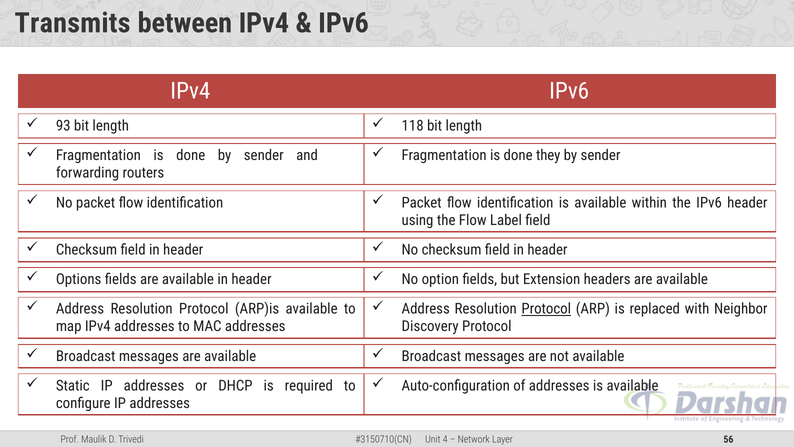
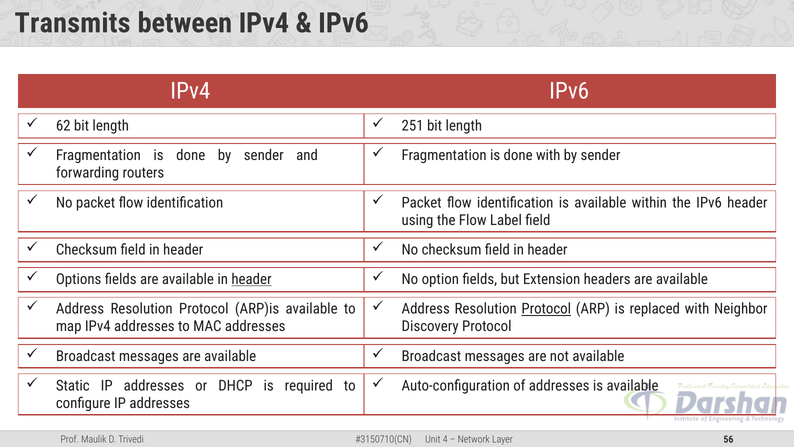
93: 93 -> 62 (63, 126)
118: 118 -> 251 (413, 126)
done they: they -> with (548, 155)
header underline: none -> present (252, 279)
